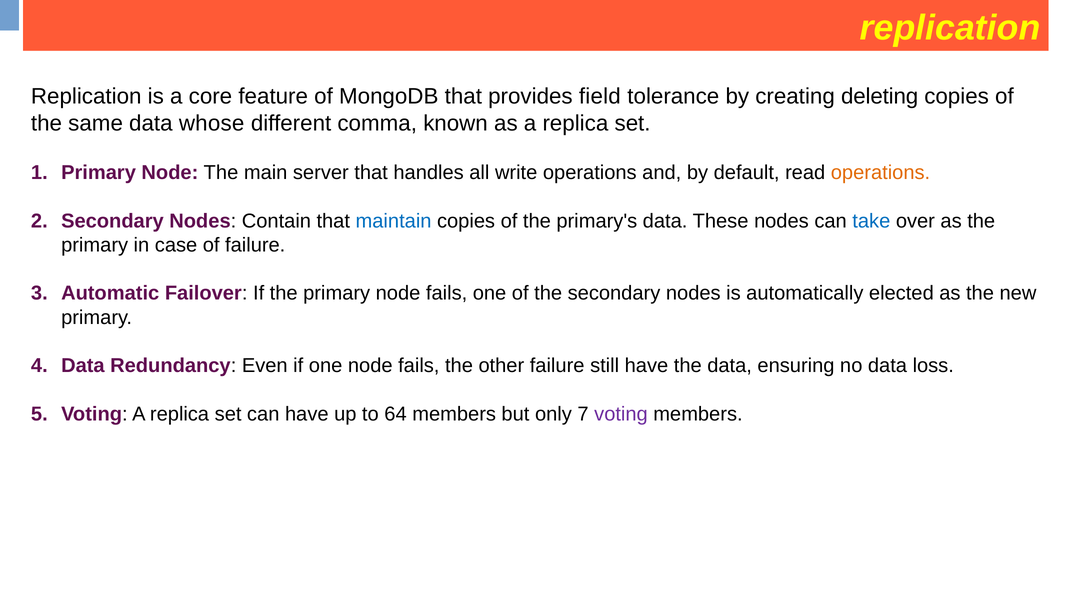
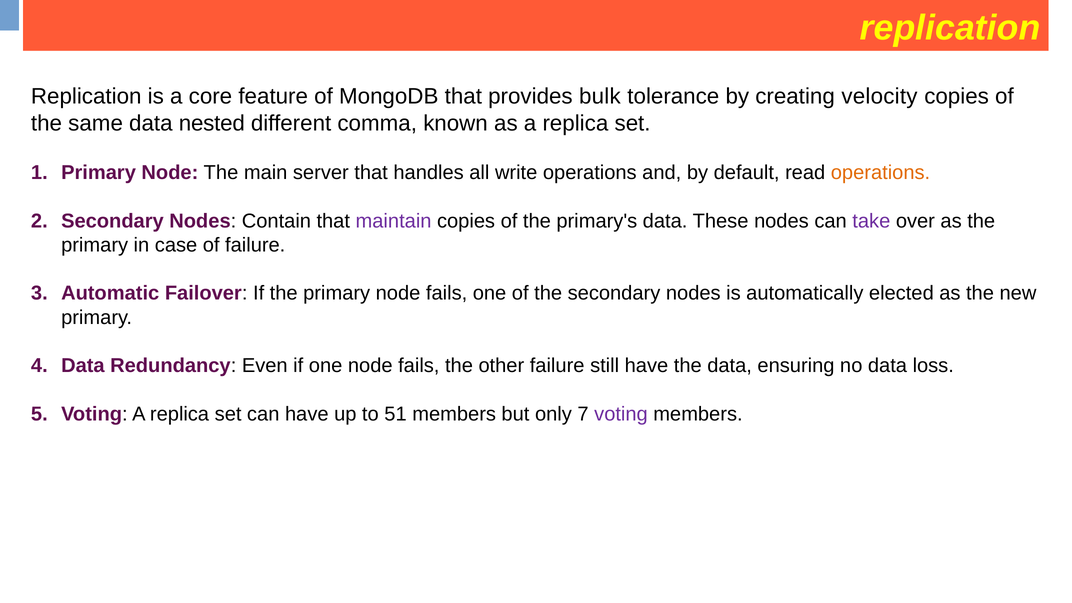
field: field -> bulk (600, 97)
deleting: deleting -> velocity (879, 97)
whose: whose -> nested (212, 123)
maintain colour: blue -> purple (394, 221)
take colour: blue -> purple (871, 221)
64: 64 -> 51 (396, 414)
